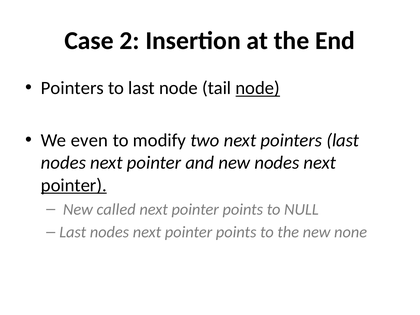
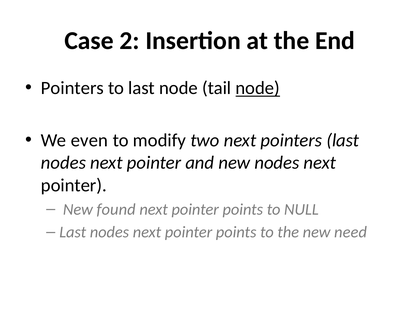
pointer underline: present -> none (74, 185)
called: called -> found (116, 209)
none: none -> need (351, 232)
